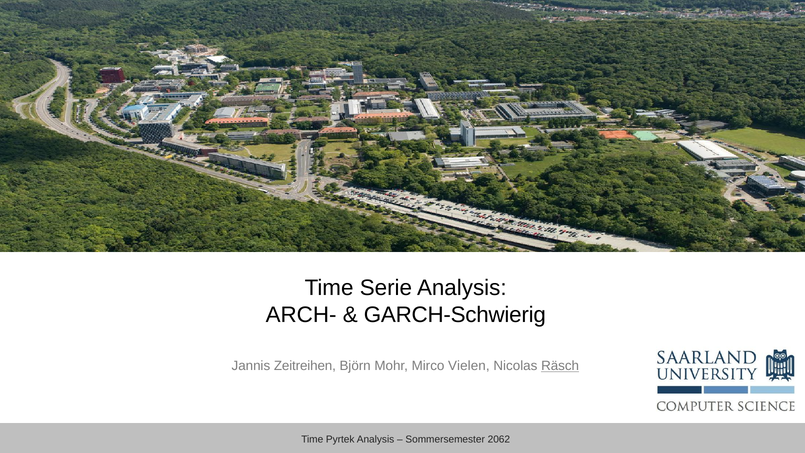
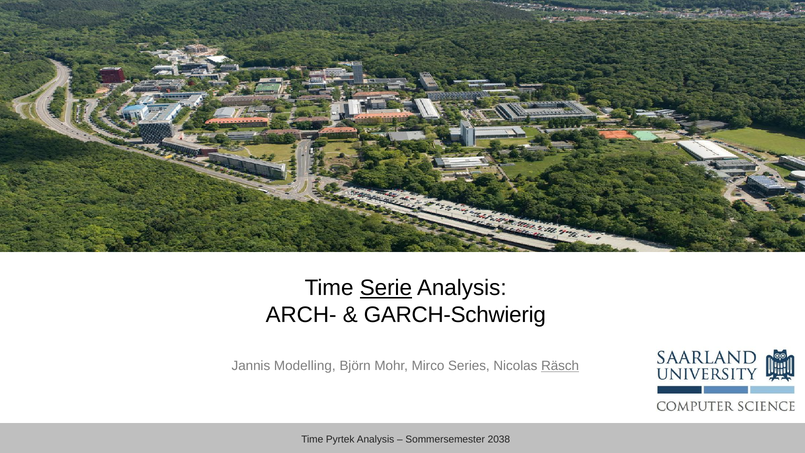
Serie underline: none -> present (386, 288)
Zeitreihen: Zeitreihen -> Modelling (305, 366)
Vielen: Vielen -> Series (469, 366)
2062: 2062 -> 2038 (499, 439)
